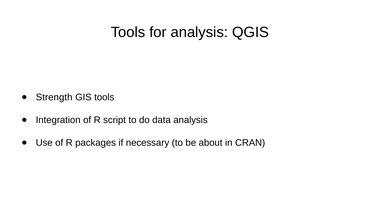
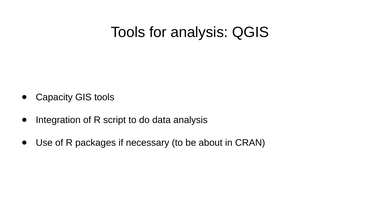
Strength: Strength -> Capacity (54, 97)
